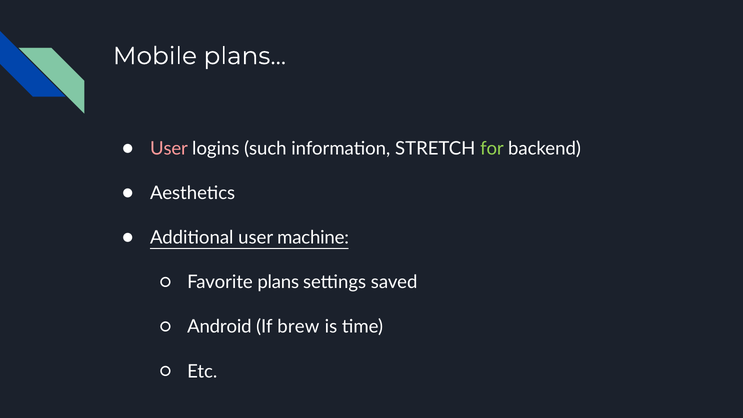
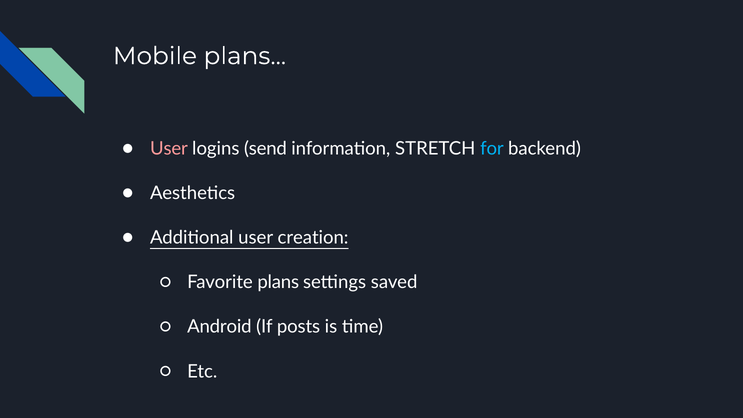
such: such -> send (265, 148)
for colour: light green -> light blue (492, 148)
machine: machine -> creation (313, 238)
brew: brew -> posts (299, 327)
